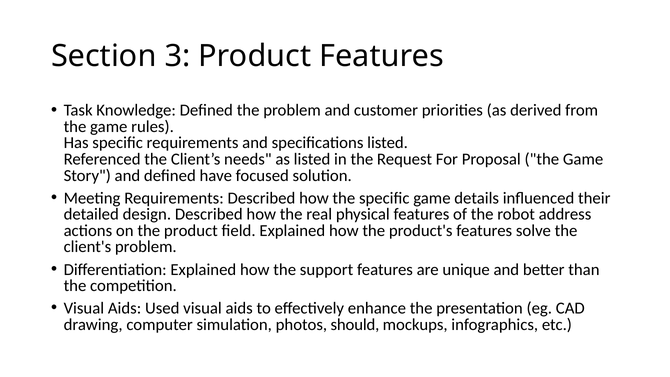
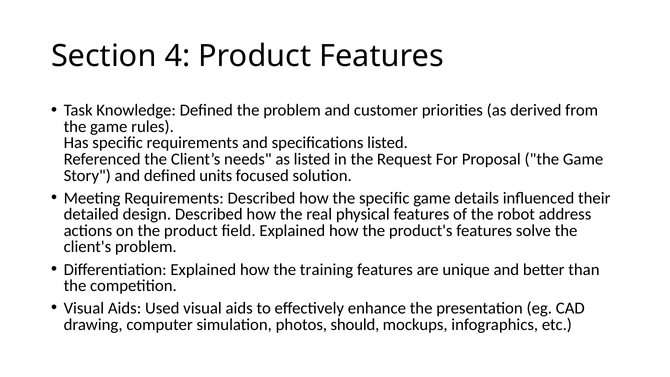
3: 3 -> 4 (177, 56)
have: have -> units (216, 175)
support: support -> training (327, 269)
